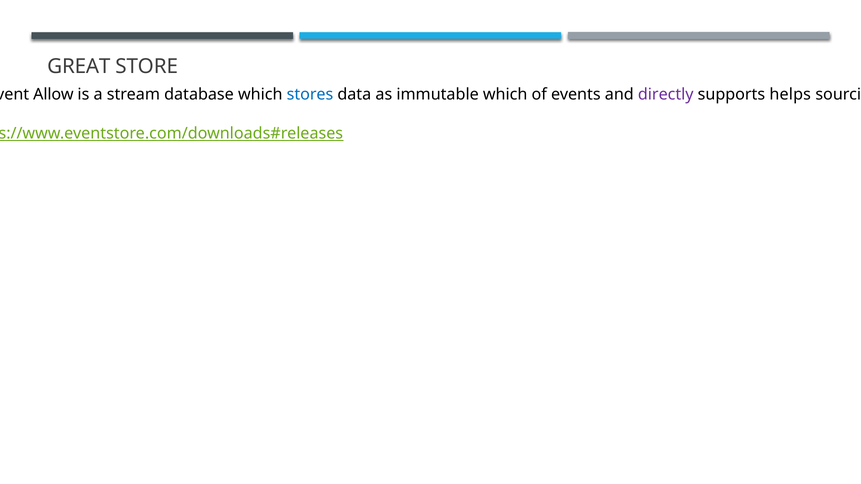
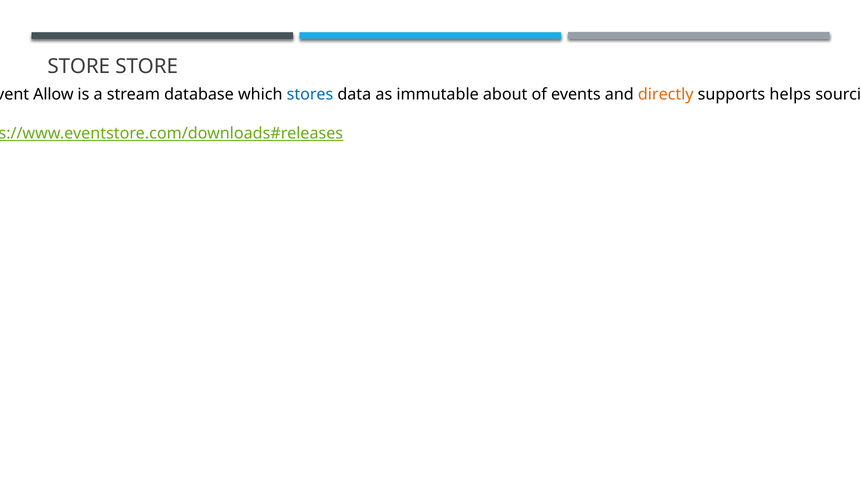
GREAT: GREAT -> STORE (79, 67)
immutable which: which -> about (505, 95)
directly colour: purple -> orange (666, 95)
